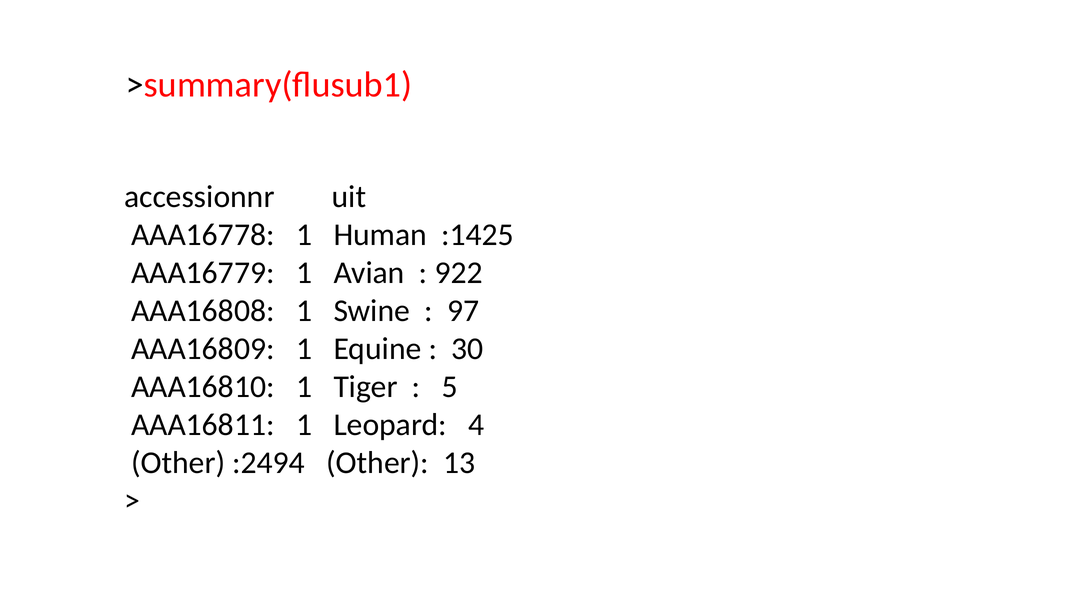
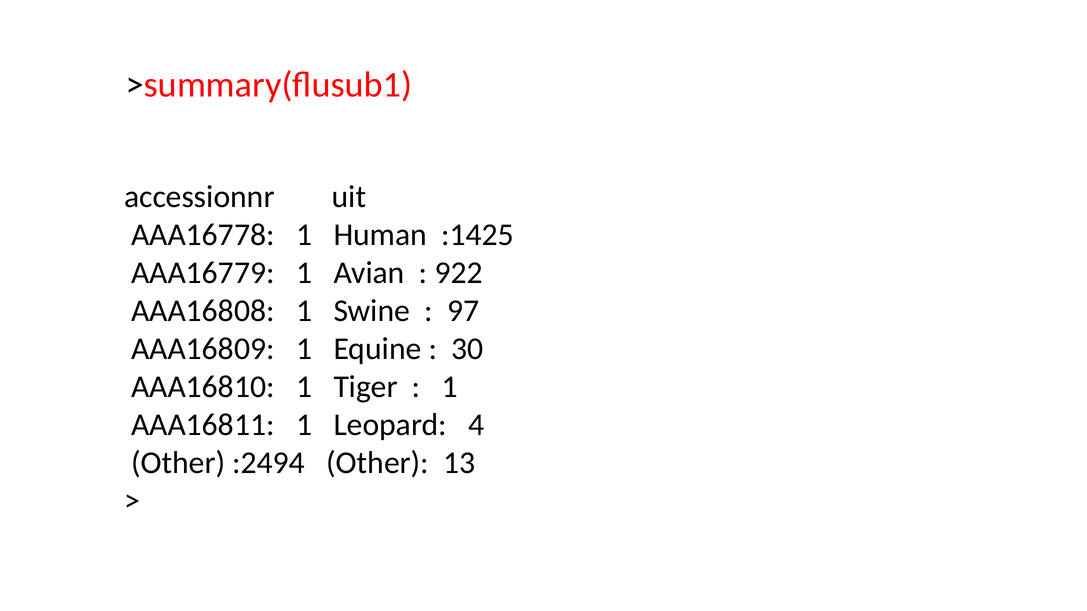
5: 5 -> 1 (450, 387)
